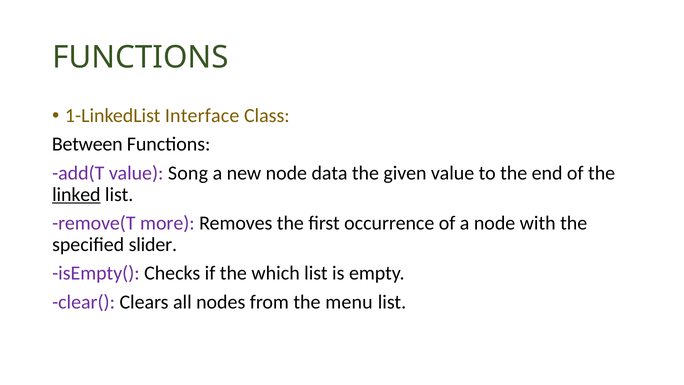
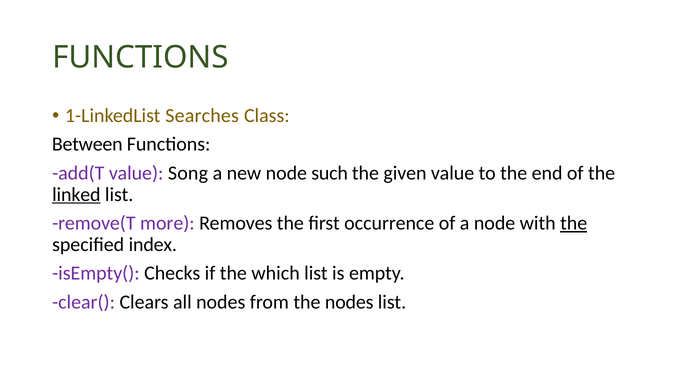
Interface: Interface -> Searches (202, 116)
data: data -> such (330, 173)
the underline: none -> present (574, 223)
slider: slider -> index (153, 245)
the menu: menu -> nodes (349, 302)
